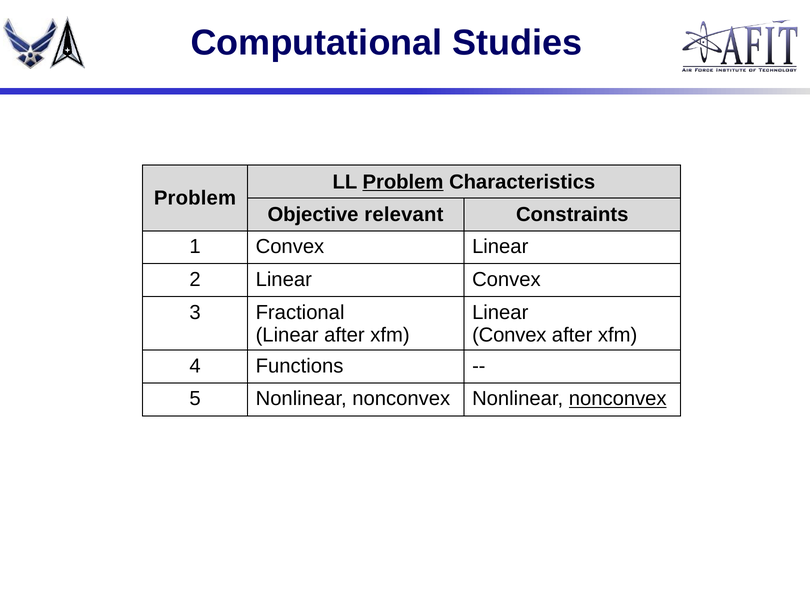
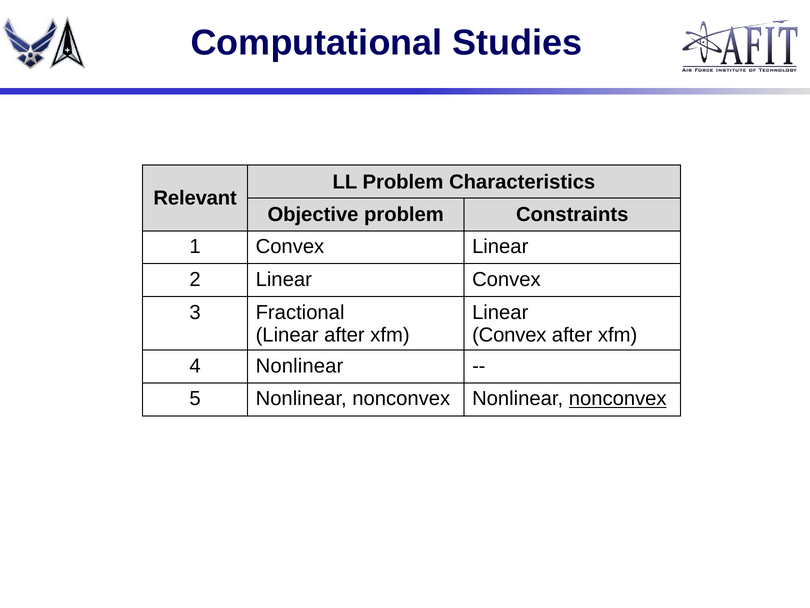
Problem underline: present -> none (403, 182)
Problem: Problem -> Relevant (195, 198)
Objective relevant: relevant -> problem (404, 215)
4 Functions: Functions -> Nonlinear (299, 366)
